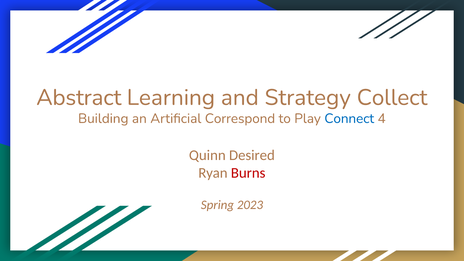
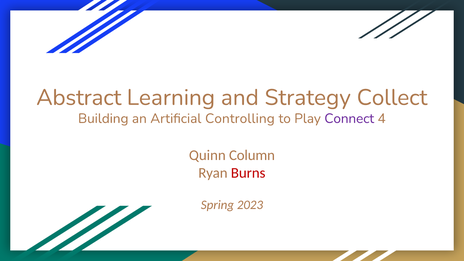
Correspond: Correspond -> Controlling (240, 118)
Connect colour: blue -> purple (349, 118)
Desired: Desired -> Column (252, 155)
